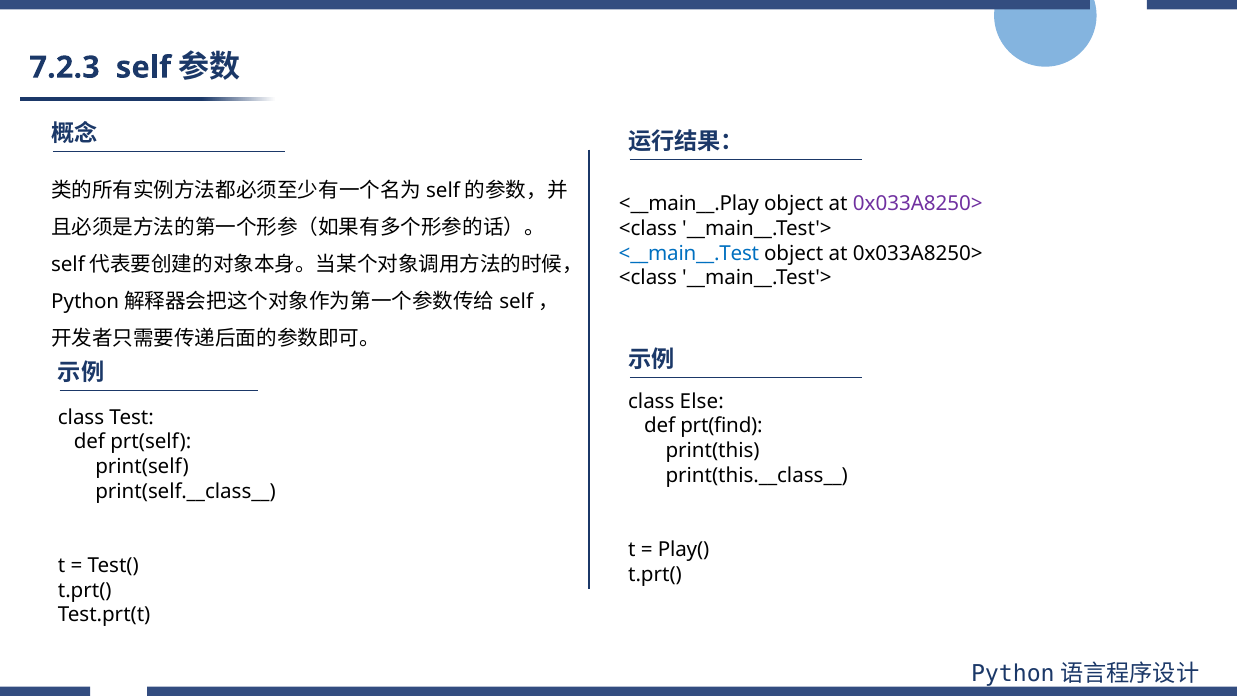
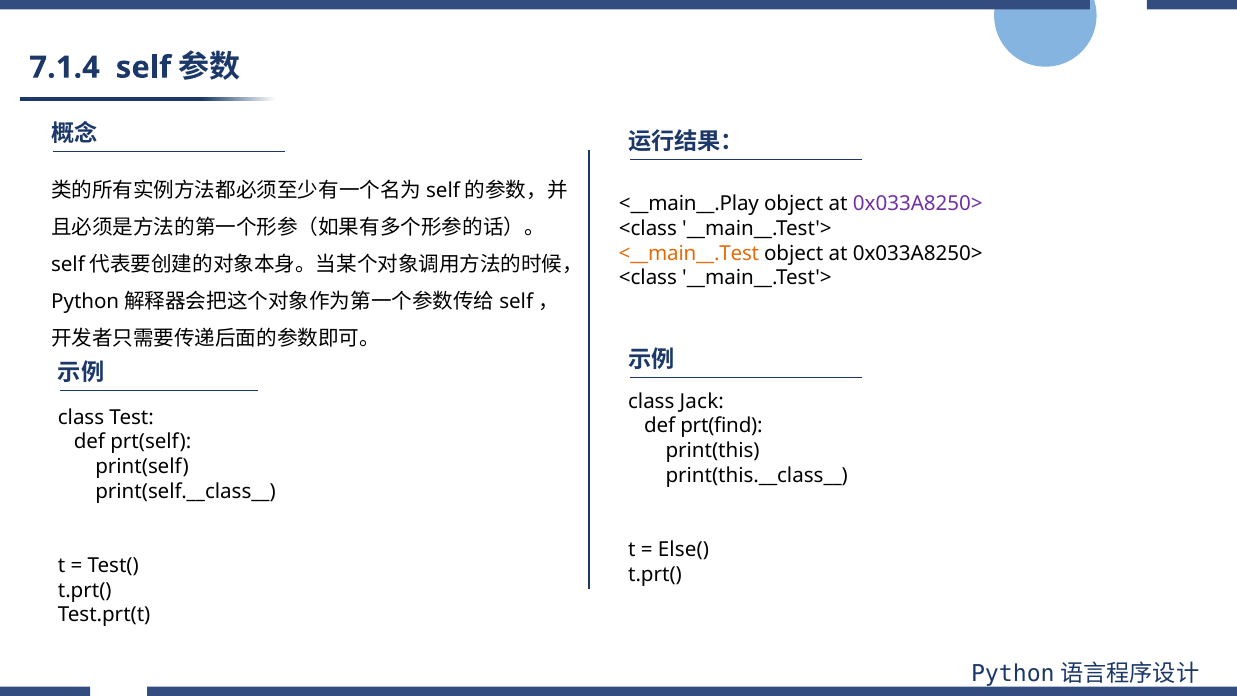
7.2.3: 7.2.3 -> 7.1.4 (65, 67)
<__main__.Test colour: blue -> orange (689, 253)
Else: Else -> Jack (702, 401)
Play(: Play( -> Else( (683, 550)
